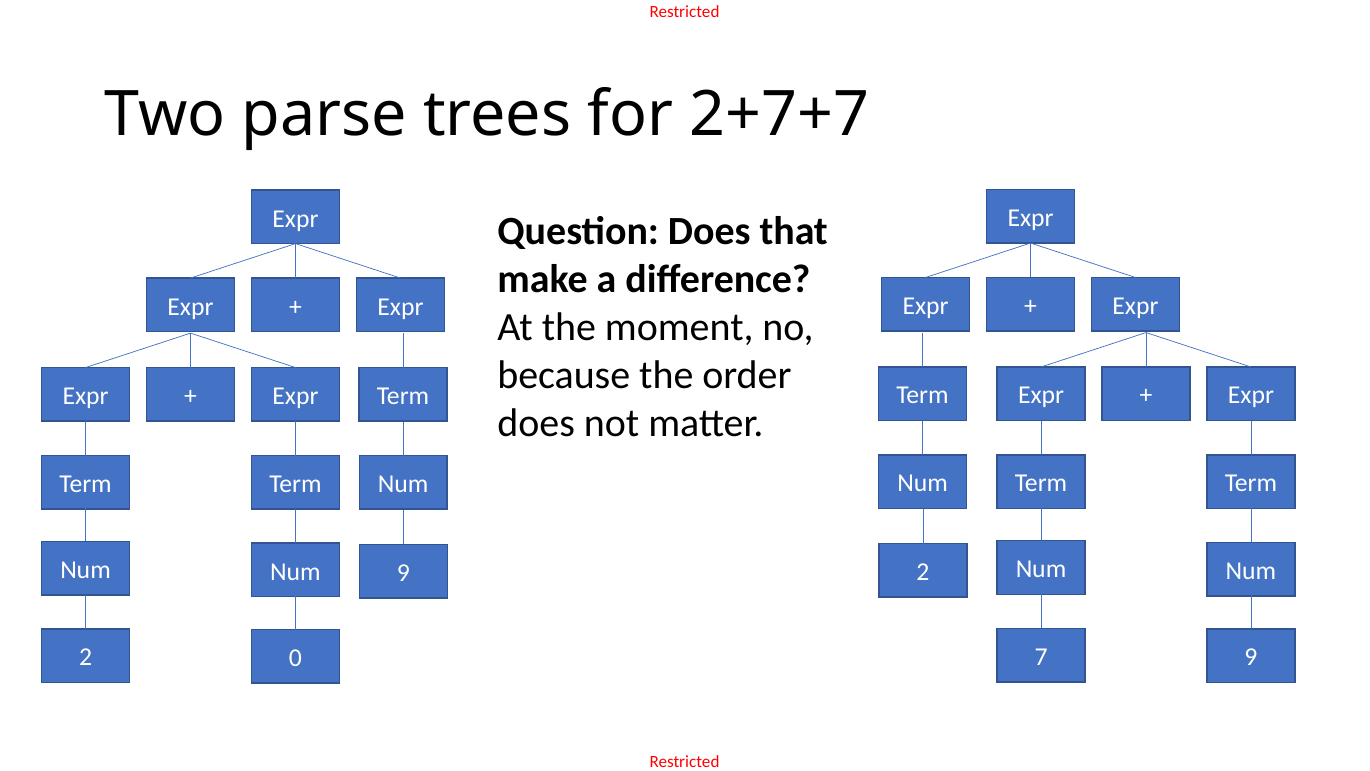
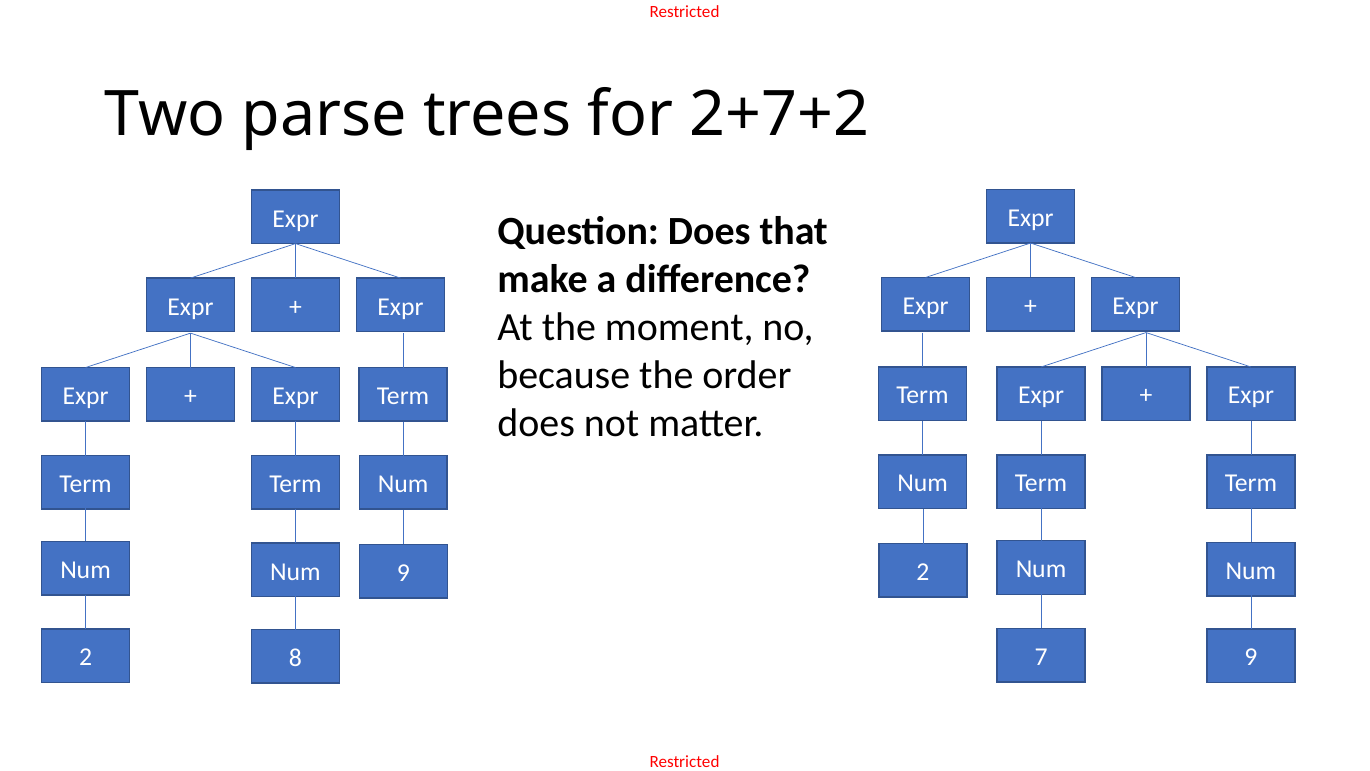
2+7+7: 2+7+7 -> 2+7+2 (779, 115)
0: 0 -> 8 (295, 658)
